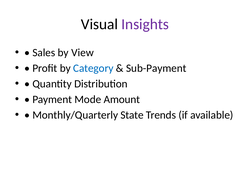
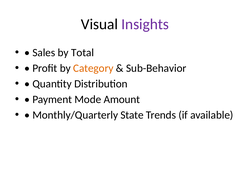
View: View -> Total (83, 52)
Category colour: blue -> orange (93, 68)
Sub-Payment: Sub-Payment -> Sub-Behavior (156, 68)
